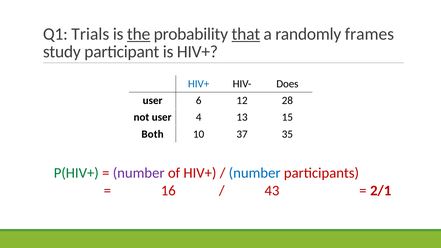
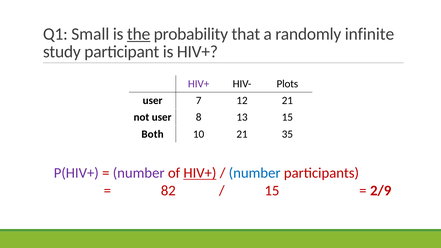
Trials: Trials -> Small (90, 34)
that underline: present -> none (246, 34)
frames: frames -> infinite (369, 34)
HIV+ colour: blue -> purple (199, 84)
Does: Does -> Plots (287, 84)
6: 6 -> 7 (199, 101)
12 28: 28 -> 21 (287, 101)
4: 4 -> 8 (199, 117)
10 37: 37 -> 21 (242, 134)
P(HIV+ colour: green -> purple (76, 173)
HIV+ underline: none -> present (200, 173)
16: 16 -> 82 (168, 191)
43: 43 -> 15 (272, 191)
2/1: 2/1 -> 2/9 (381, 191)
